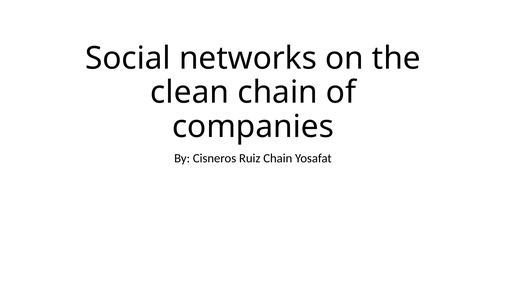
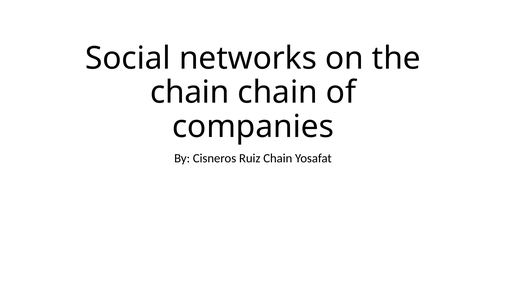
clean: clean -> chain (190, 92)
